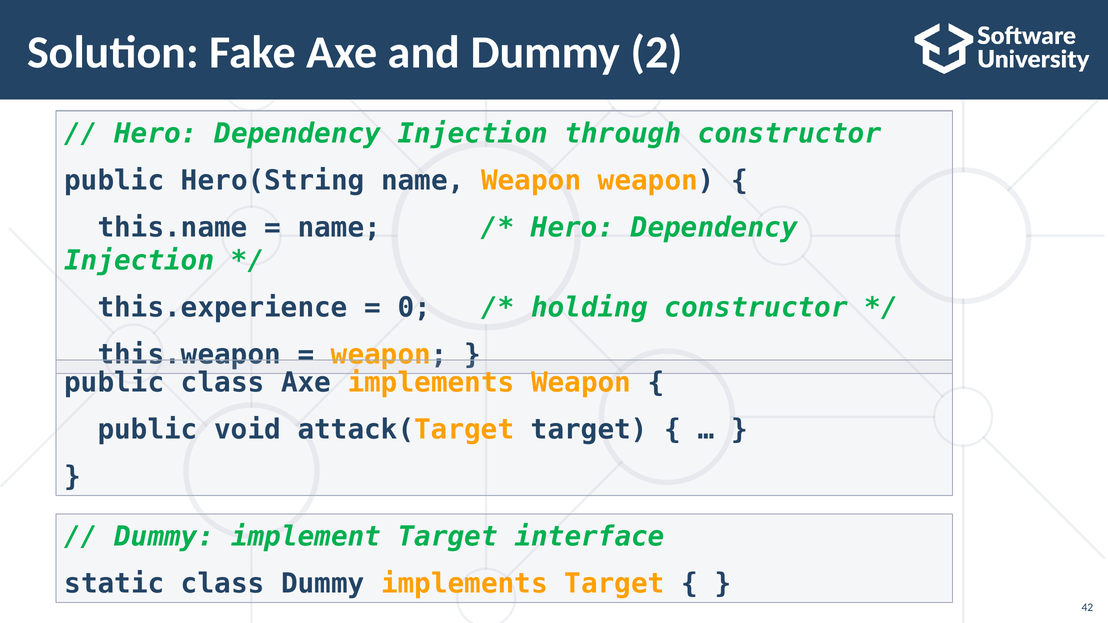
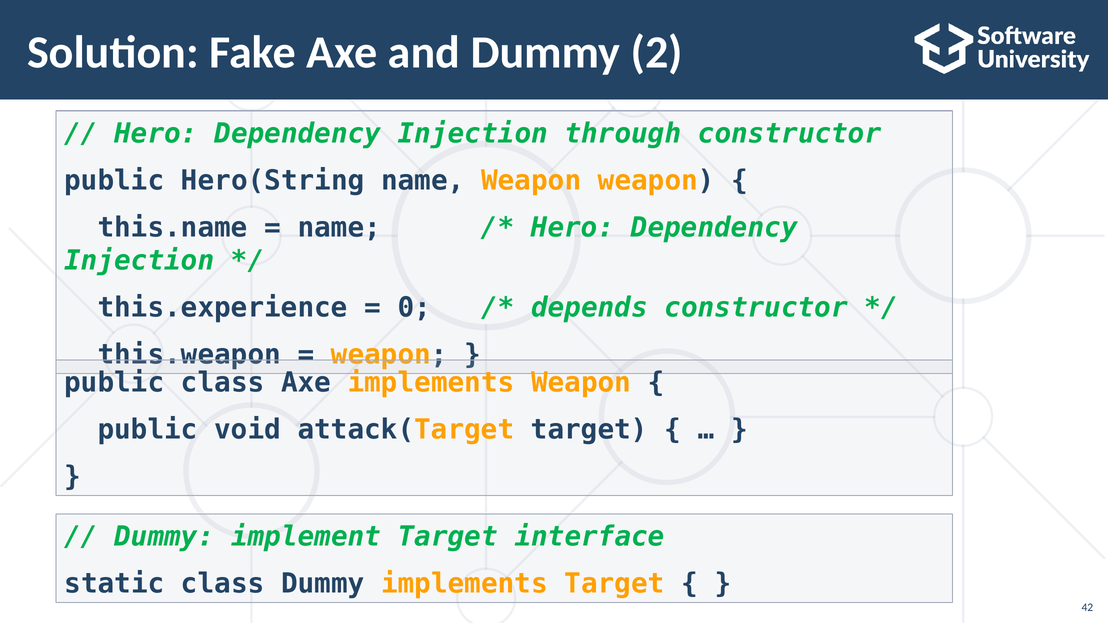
holding: holding -> depends (589, 308)
